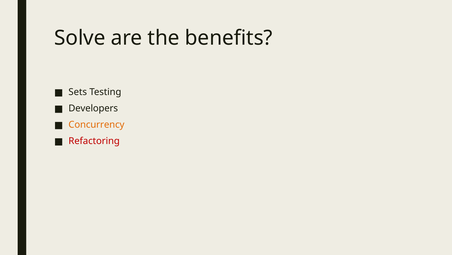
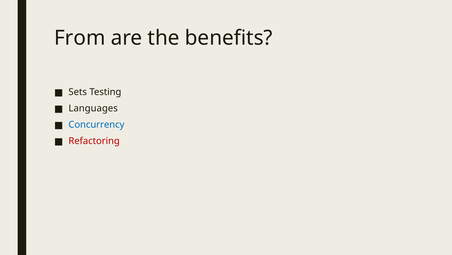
Solve: Solve -> From (80, 38)
Developers: Developers -> Languages (93, 108)
Concurrency colour: orange -> blue (96, 124)
